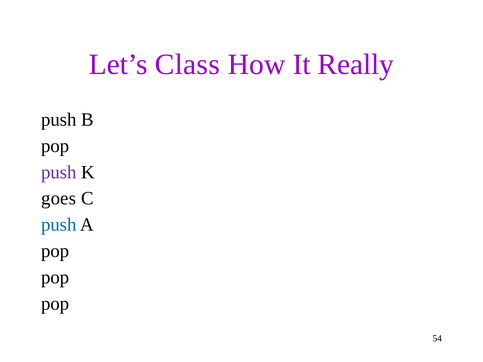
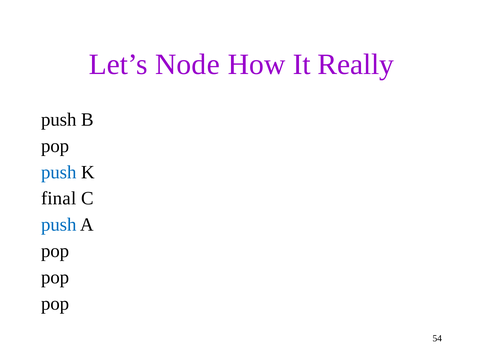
Class: Class -> Node (187, 64)
push colour: purple -> blue (59, 172)
goes: goes -> final (59, 199)
